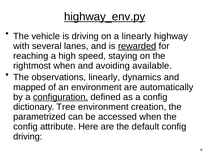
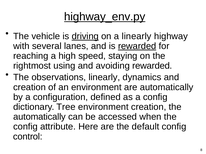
driving underline: none -> present (85, 36)
rightmost when: when -> using (64, 66)
avoiding available: available -> rewarded (152, 66)
mapped: mapped -> creation (29, 87)
configuration underline: present -> none (61, 97)
parametrized: parametrized -> automatically (39, 117)
driving: driving -> control (28, 137)
